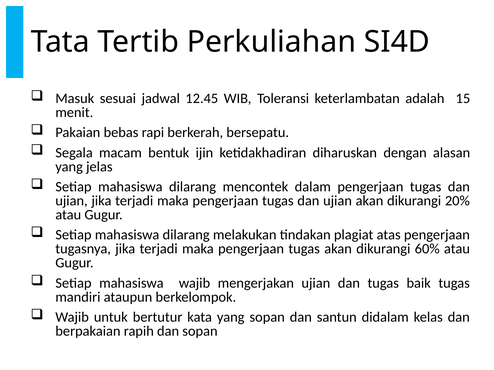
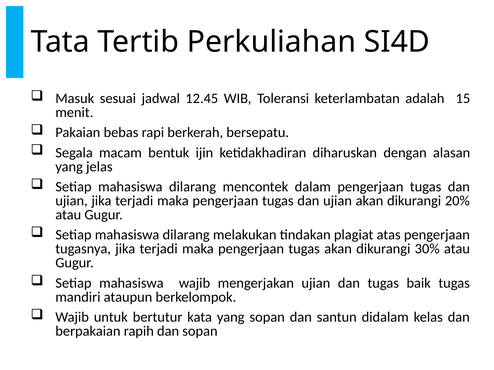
60%: 60% -> 30% (427, 249)
